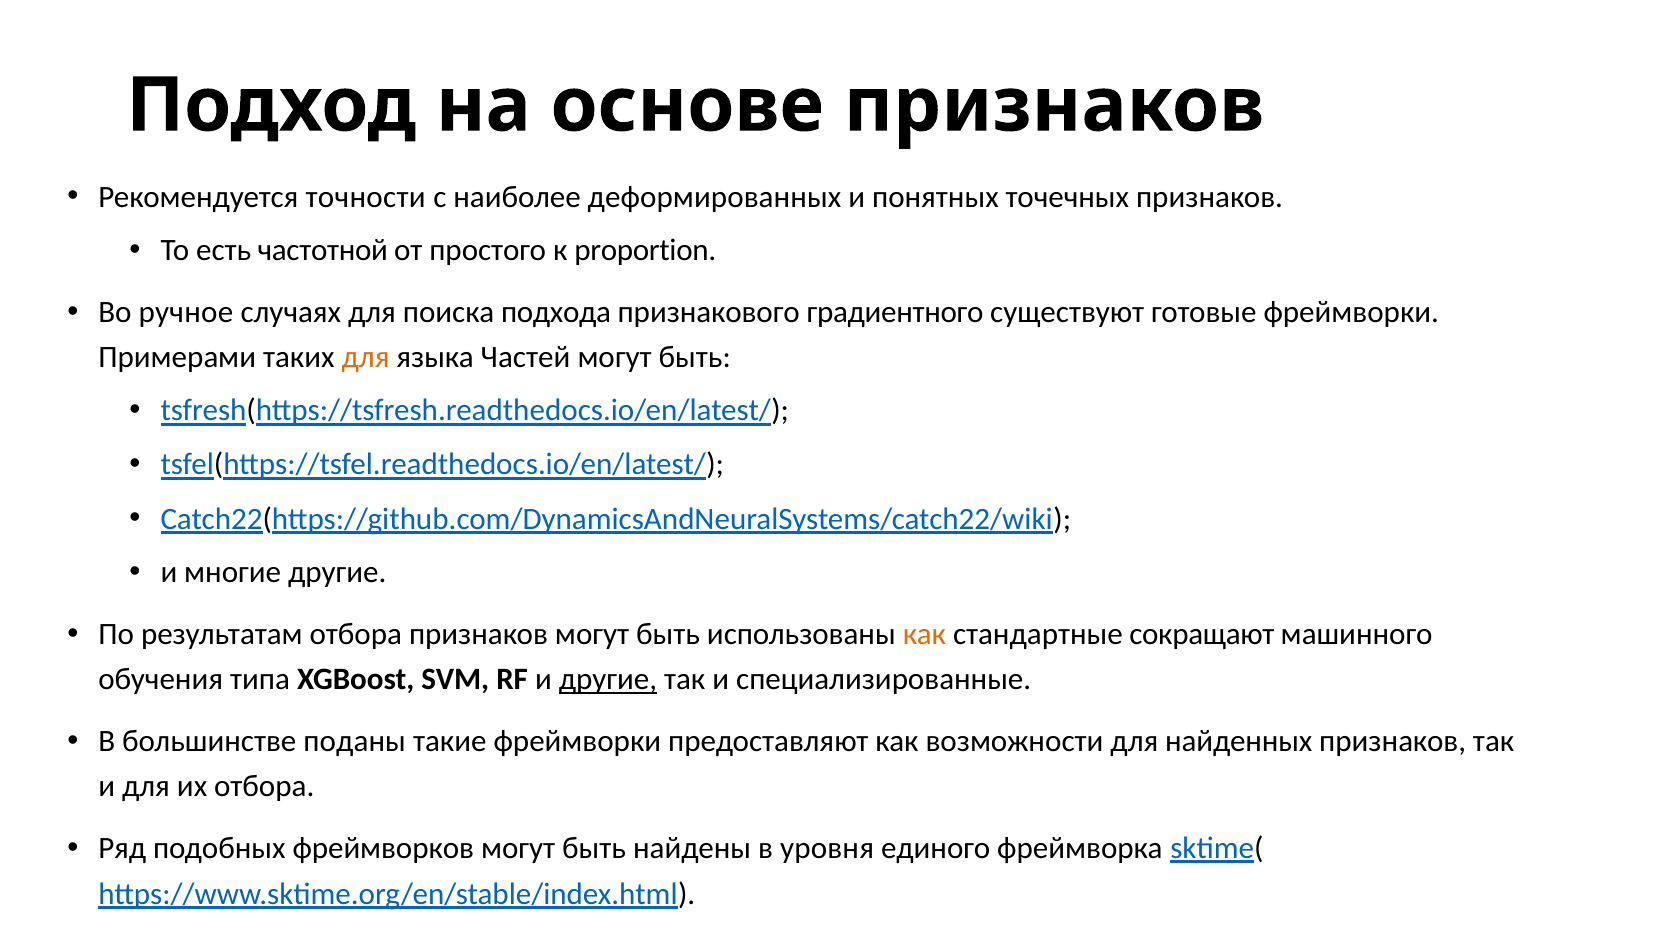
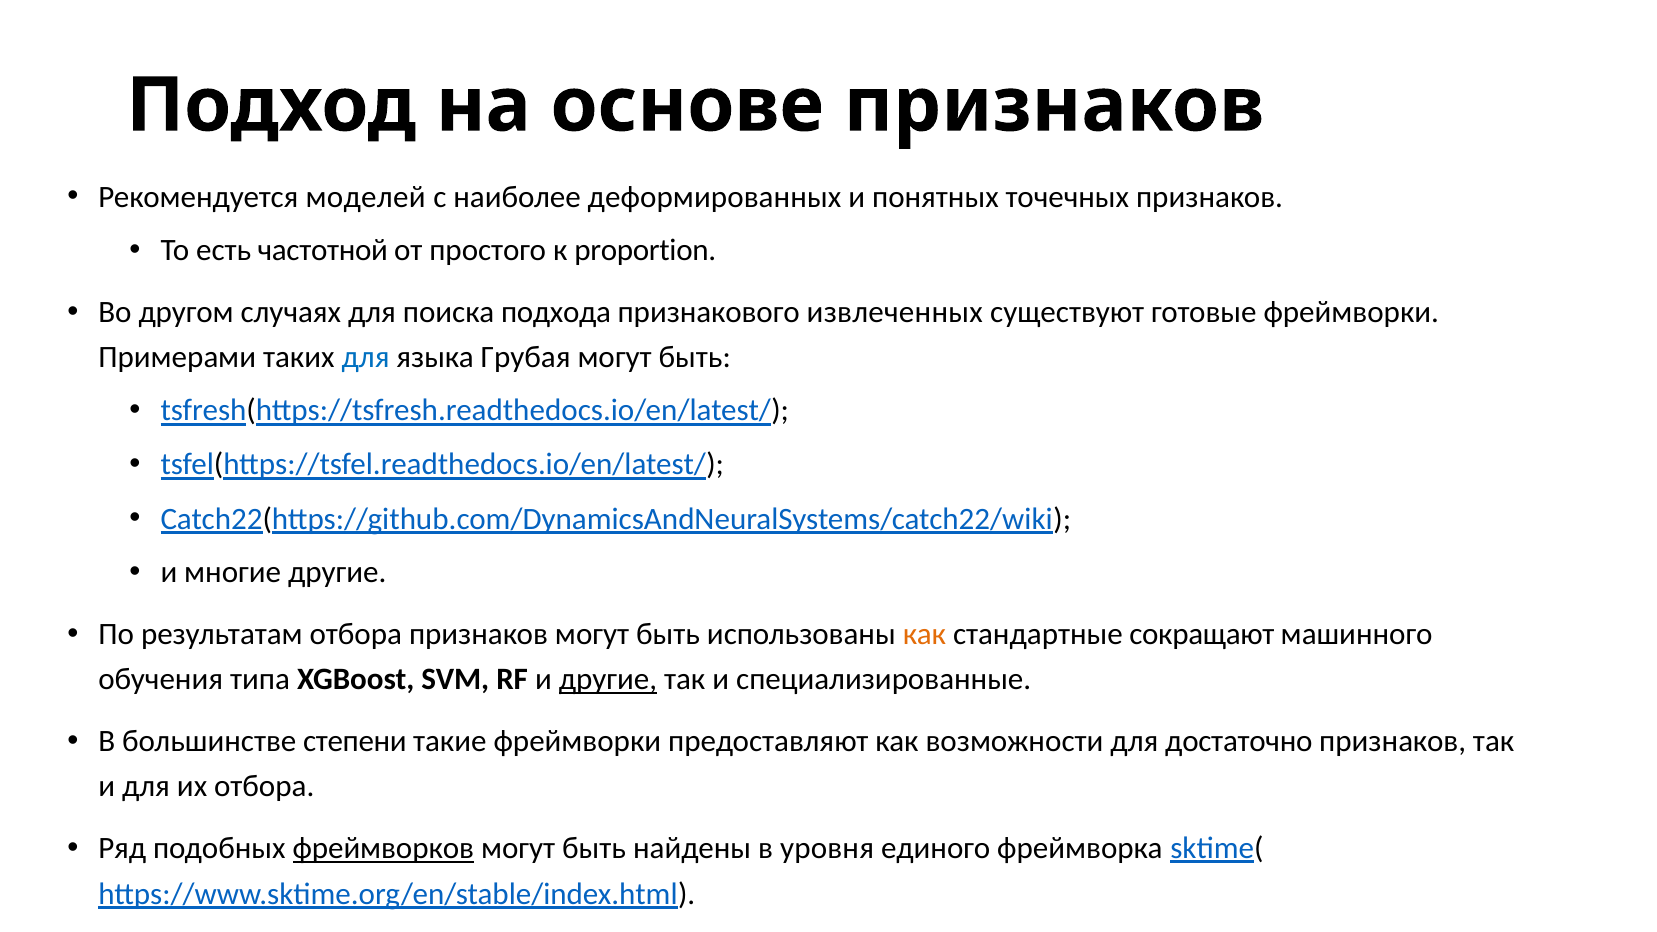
точности: точности -> моделей (366, 197)
ручное: ручное -> другом (186, 312)
градиентного: градиентного -> извлеченных (895, 312)
для colour: orange -> blue (365, 357)
Частей: Частей -> Грубая (526, 357)
поданы: поданы -> степени (355, 741)
найденных: найденных -> достаточно (1239, 741)
фреймворков underline: none -> present (383, 848)
